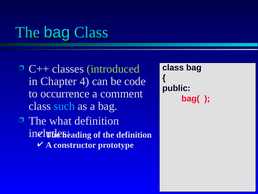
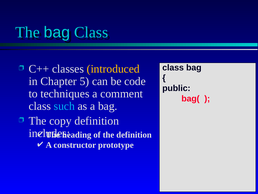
introduced colour: light green -> yellow (113, 69)
4: 4 -> 5 (84, 81)
occurrence: occurrence -> techniques (65, 93)
what: what -> copy (60, 121)
